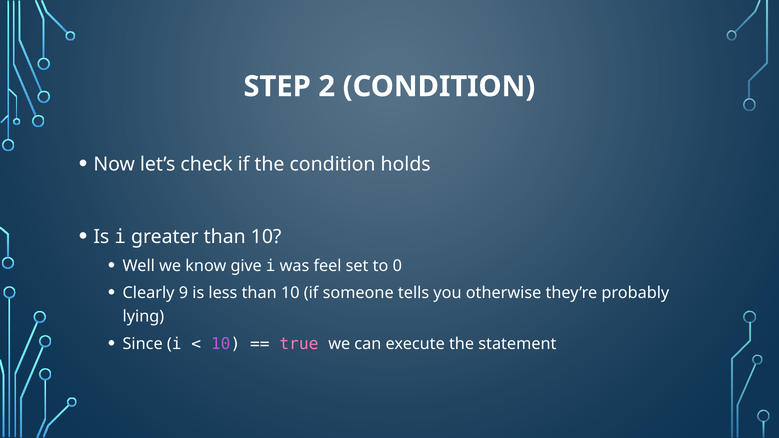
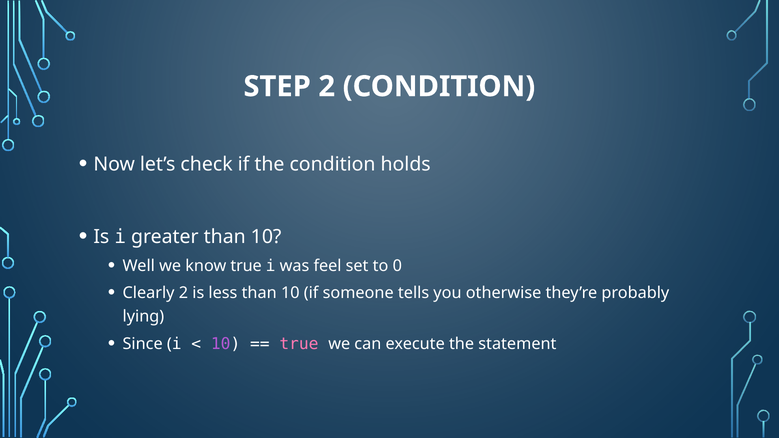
know give: give -> true (246, 266)
Clearly 9: 9 -> 2 (183, 293)
